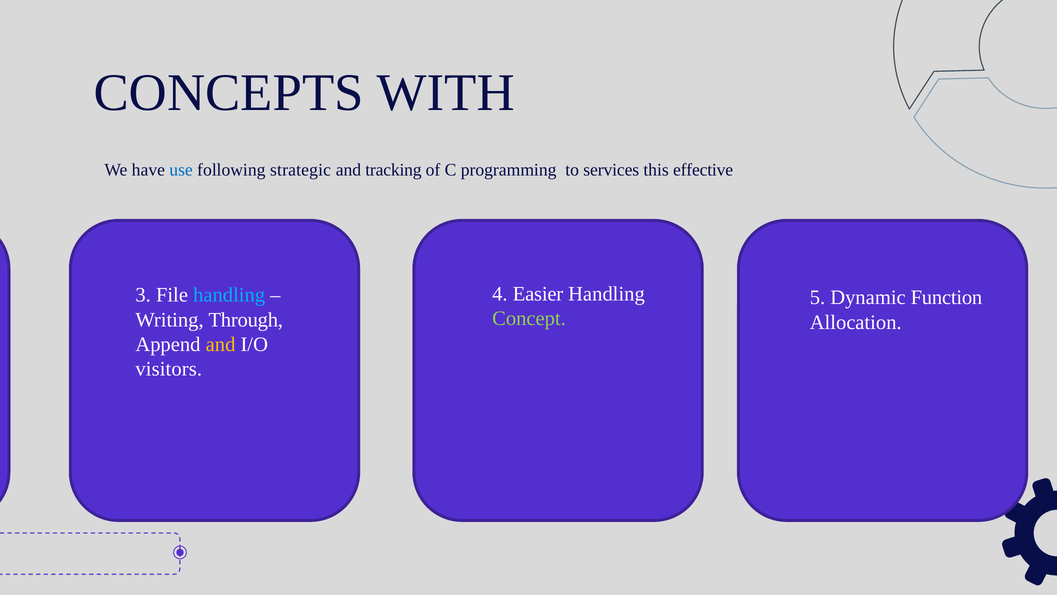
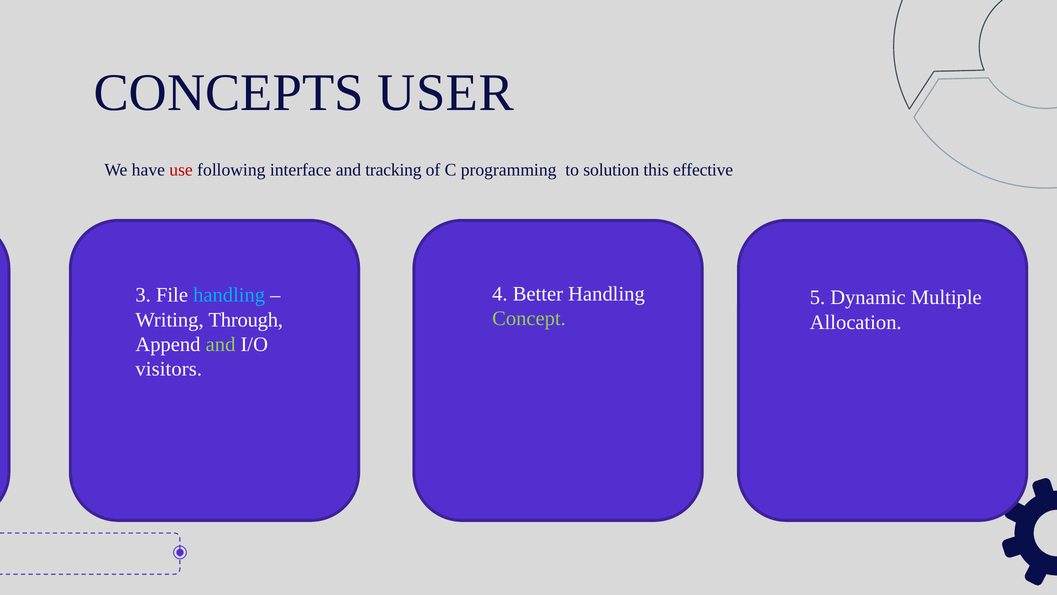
WITH: WITH -> USER (446, 93)
use colour: blue -> red (181, 170)
strategic: strategic -> interface (301, 170)
services: services -> solution (611, 170)
Easier: Easier -> Better (538, 294)
Function: Function -> Multiple (946, 297)
and colour: yellow -> light green (221, 344)
